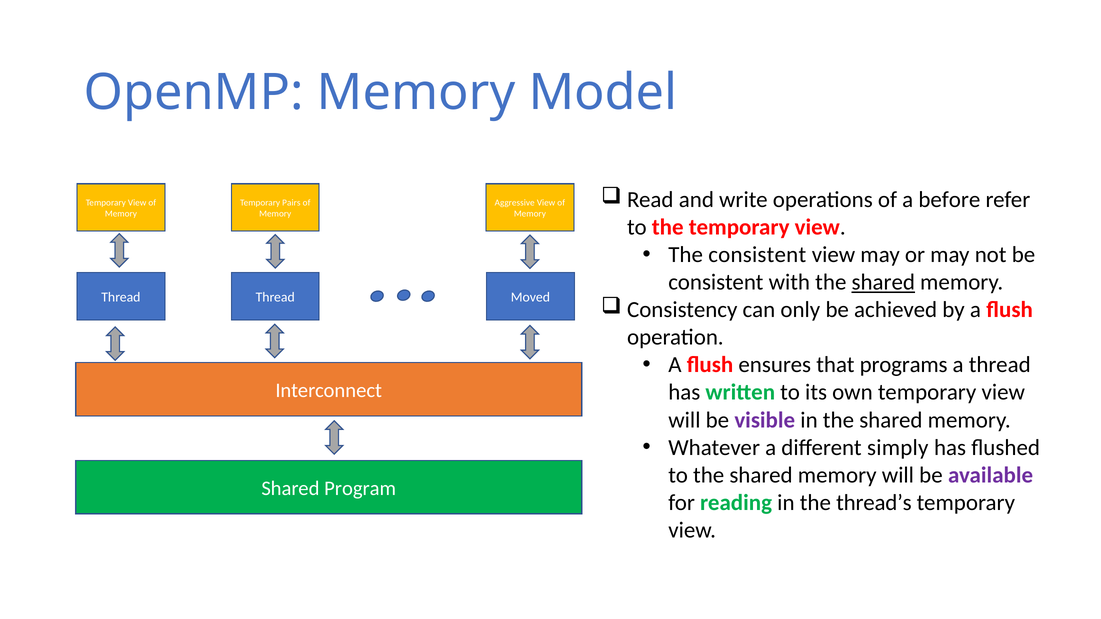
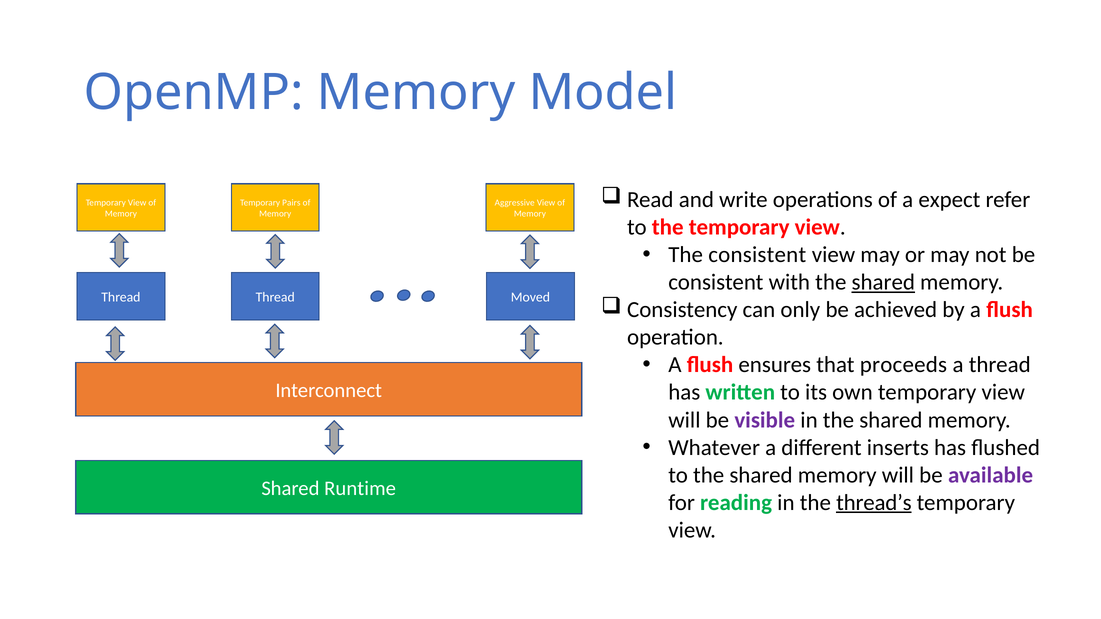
before: before -> expect (949, 200)
programs: programs -> proceeds (903, 365)
simply: simply -> inserts (898, 448)
Program: Program -> Runtime (360, 489)
thread’s underline: none -> present (874, 503)
